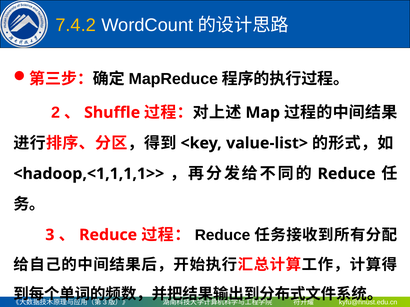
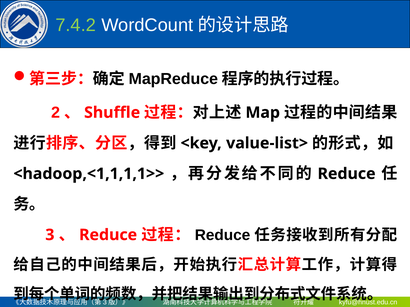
7.4.2 colour: yellow -> light green (76, 25)
